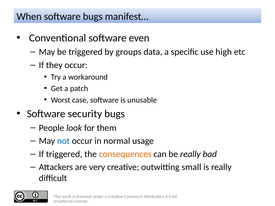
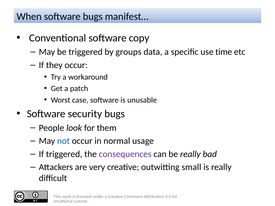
even: even -> copy (139, 38)
high: high -> time (224, 52)
consequences colour: orange -> purple (125, 154)
